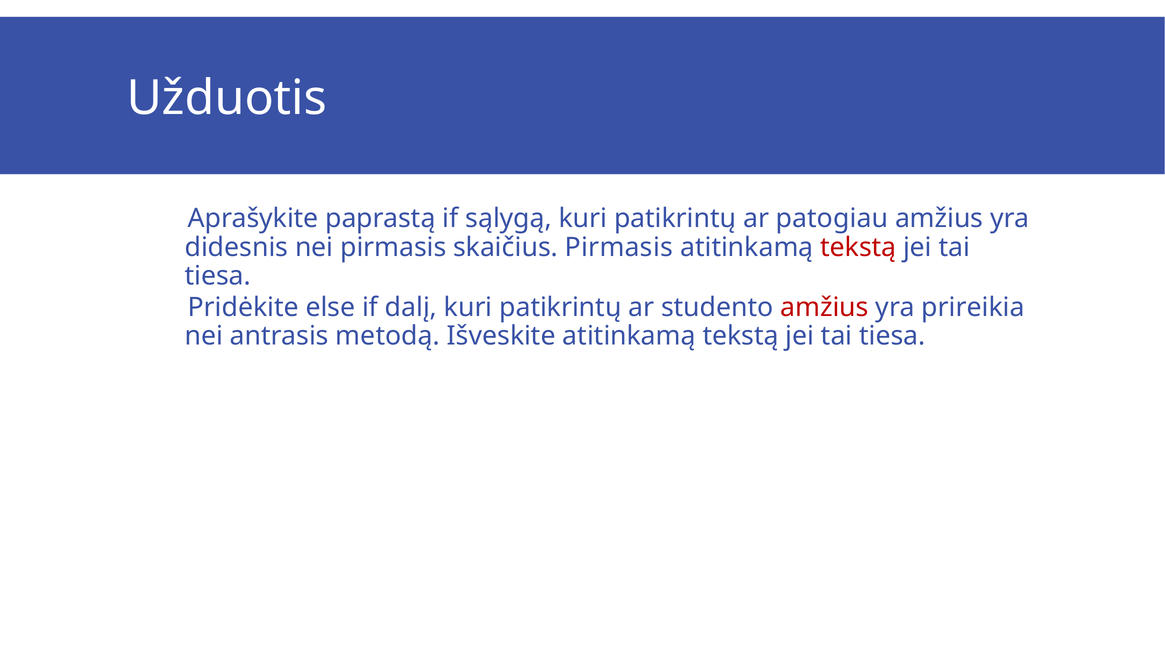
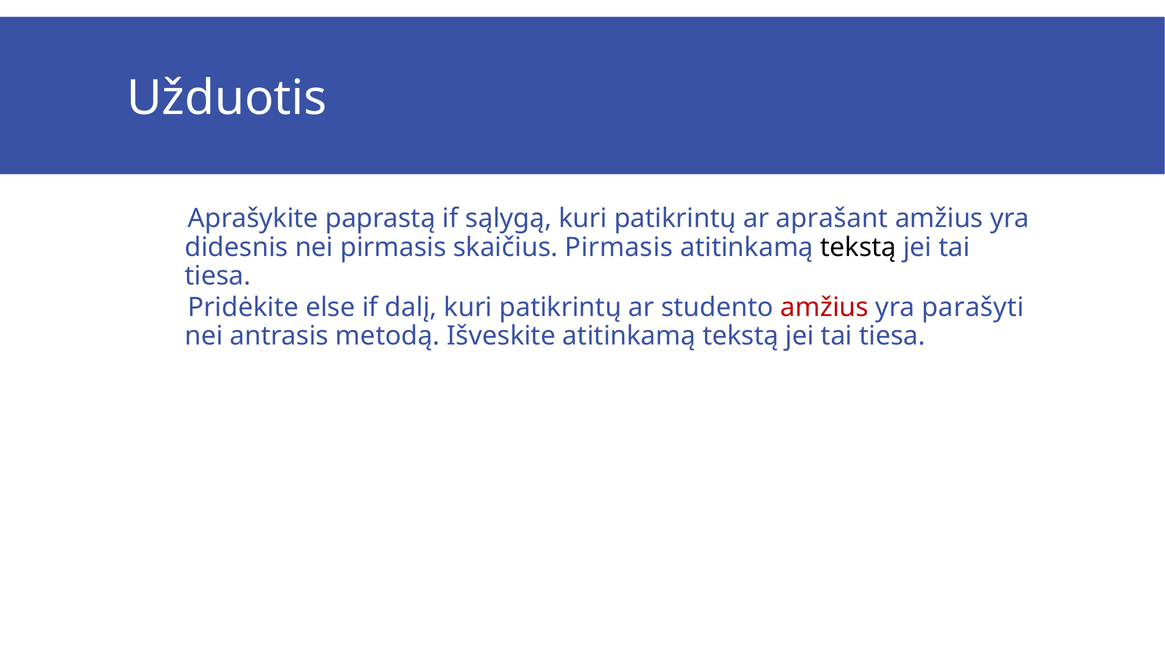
patogiau: patogiau -> aprašant (832, 218)
tekstą colour: red -> black (858, 247)
prireikia: prireikia -> parašyti (973, 307)
